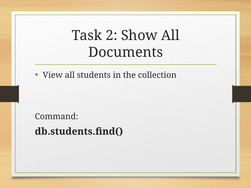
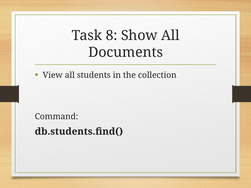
2: 2 -> 8 (112, 36)
